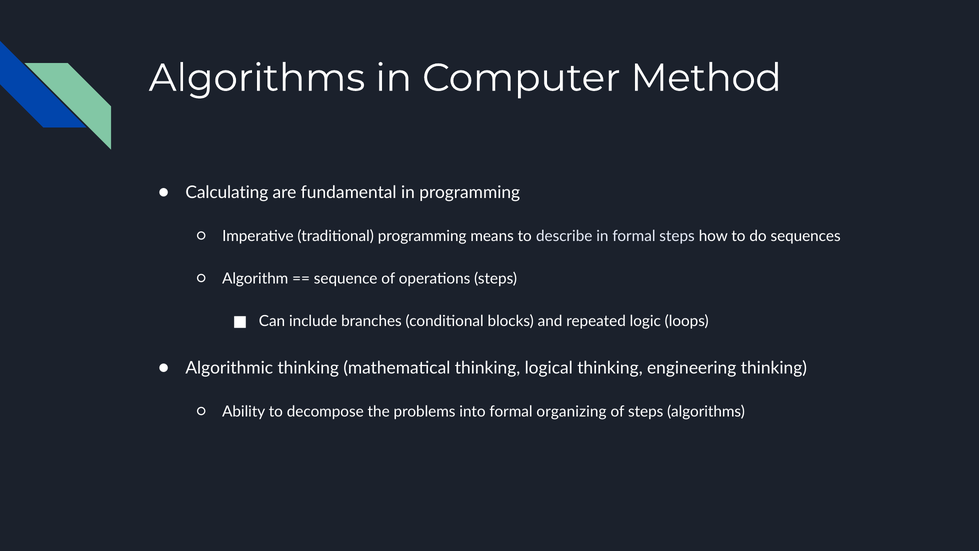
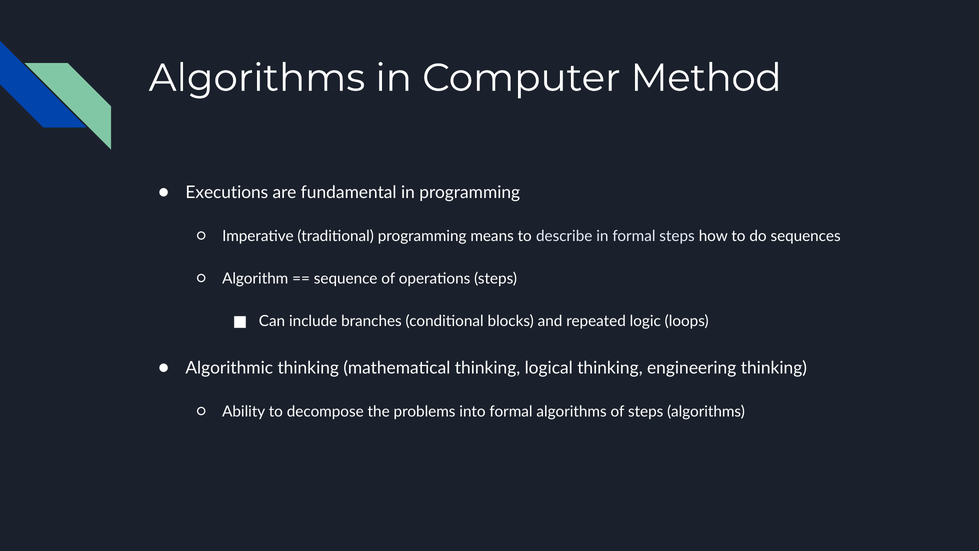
Calculating: Calculating -> Executions (227, 192)
formal organizing: organizing -> algorithms (572, 411)
